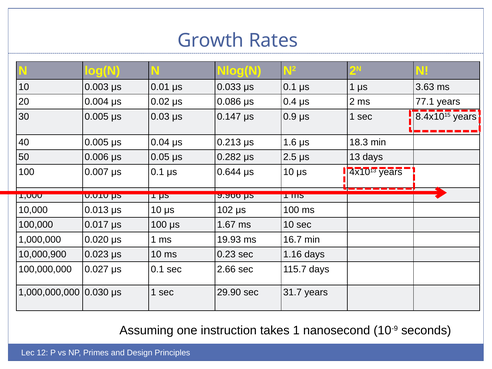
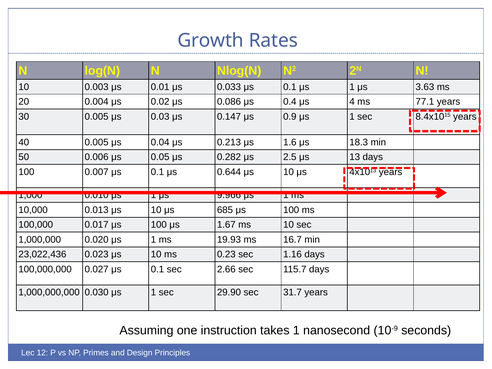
2: 2 -> 4 (352, 102)
102: 102 -> 685 (225, 210)
10,000,900: 10,000,900 -> 23,022,436 (42, 255)
